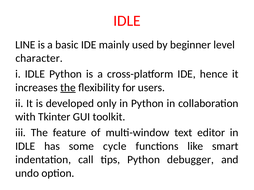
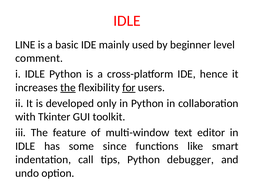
character: character -> comment (39, 58)
for underline: none -> present (129, 88)
cycle: cycle -> since (115, 147)
